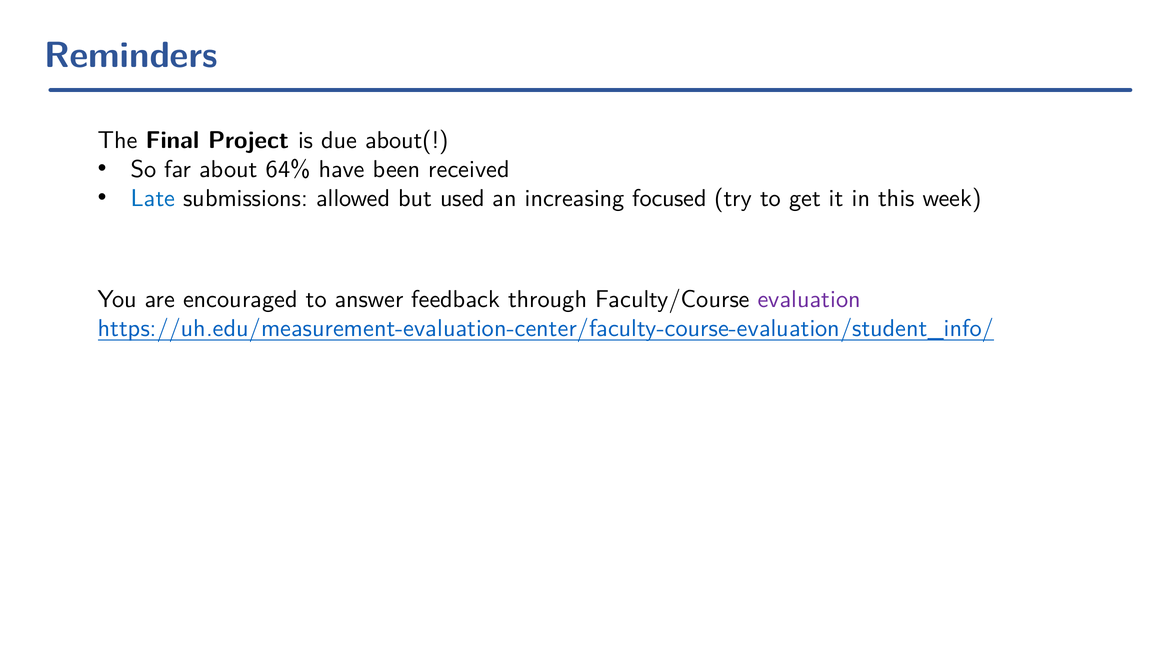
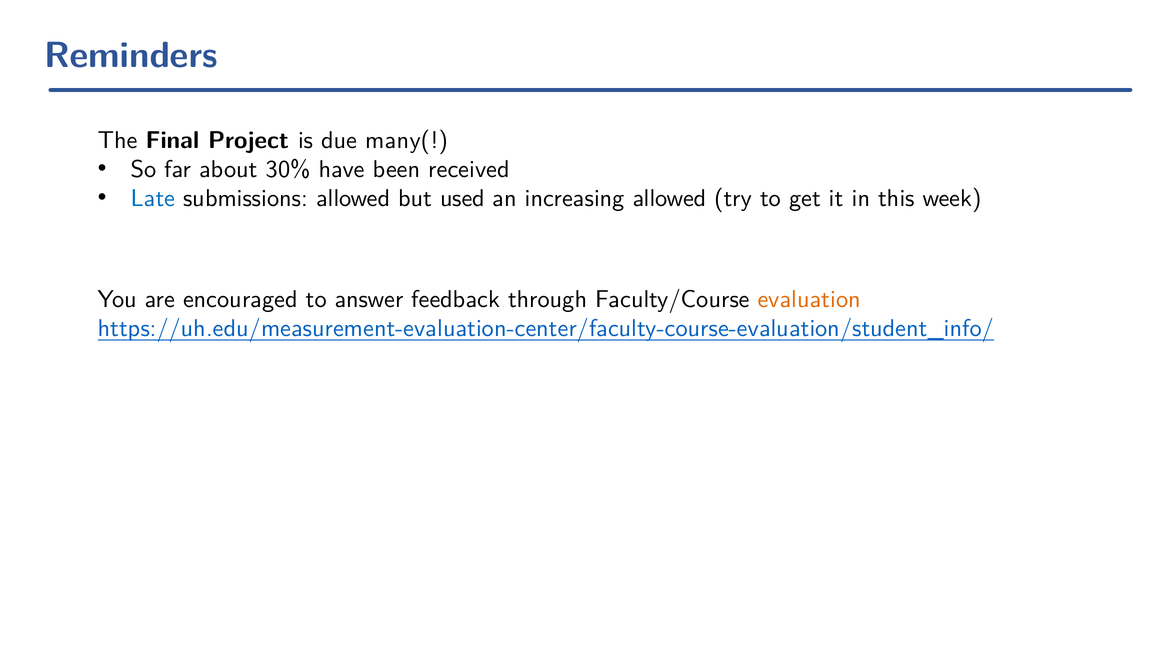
about(: about( -> many( (407, 140)
64%: 64% -> 30% (288, 169)
increasing focused: focused -> allowed (669, 198)
evaluation colour: purple -> orange (809, 299)
